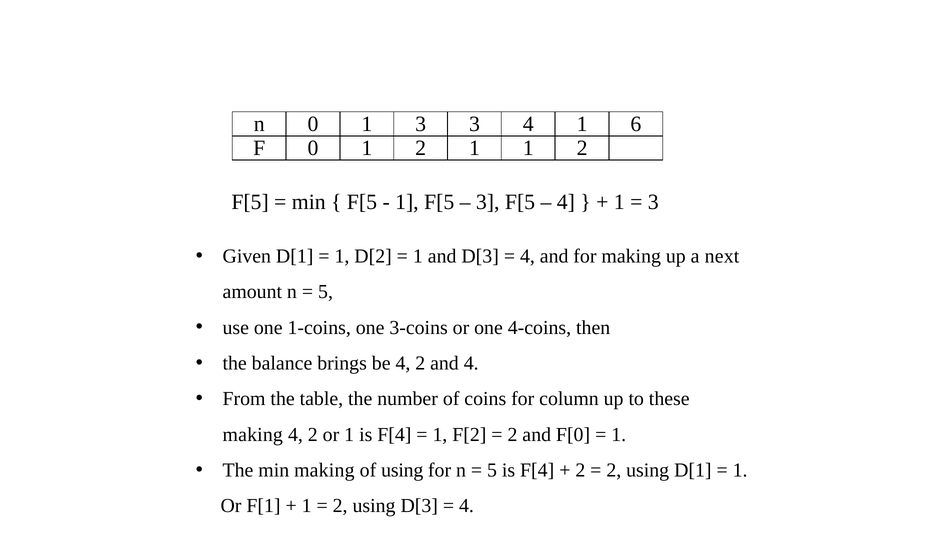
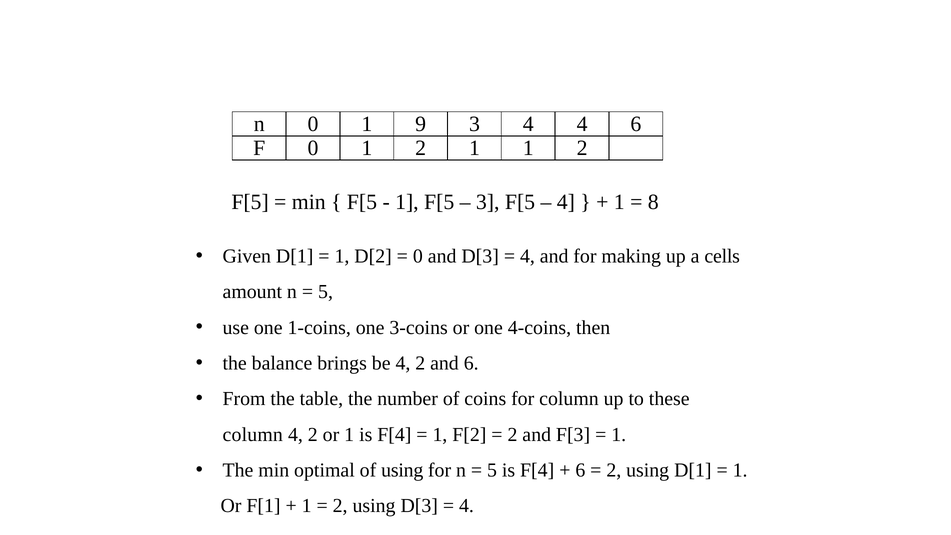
1 3: 3 -> 9 (421, 124)
4 1: 1 -> 4 (582, 124)
3: 3 -> 8 (653, 202)
1: 1 -> 0 (418, 256)
next: next -> cells (722, 256)
and 4: 4 -> 6 (471, 363)
making: making -> column (253, 434)
F[0: F[0 -> F[3 (573, 434)
min making: making -> optimal (324, 470)
2: 2 -> 6 (580, 470)
